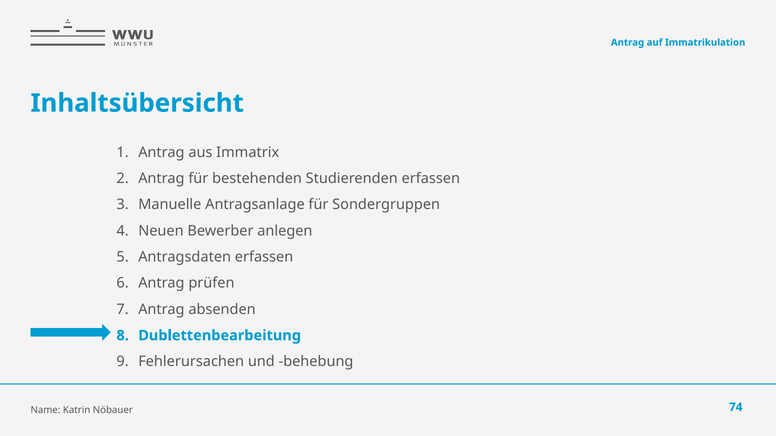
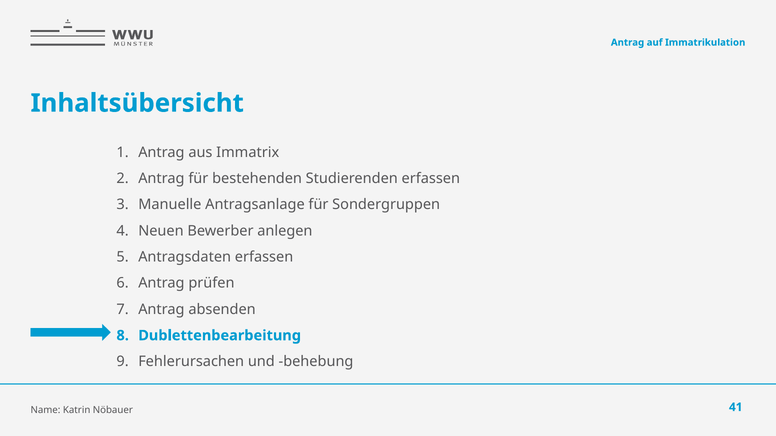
74: 74 -> 41 (736, 408)
